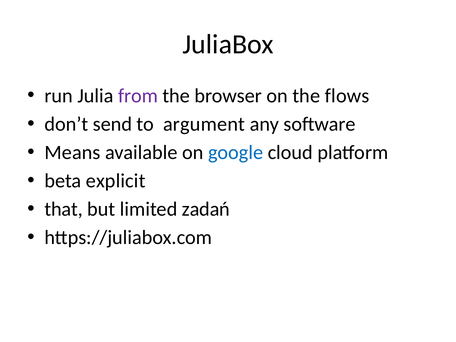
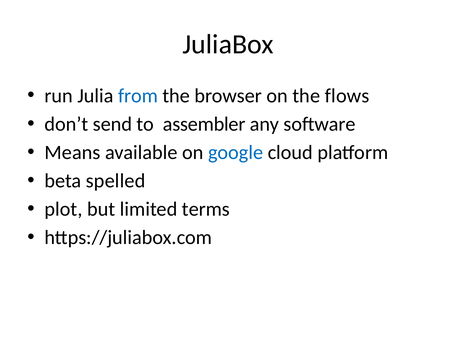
from colour: purple -> blue (138, 96)
argument: argument -> assembler (204, 124)
explicit: explicit -> spelled (116, 181)
that: that -> plot (64, 209)
zadań: zadań -> terms (206, 209)
